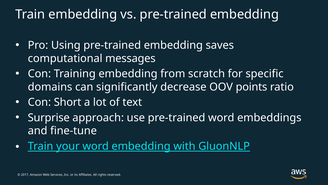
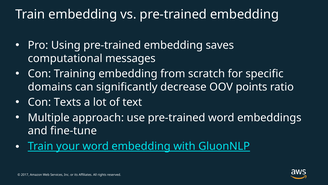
Short: Short -> Texts (67, 102)
Surprise: Surprise -> Multiple (49, 117)
